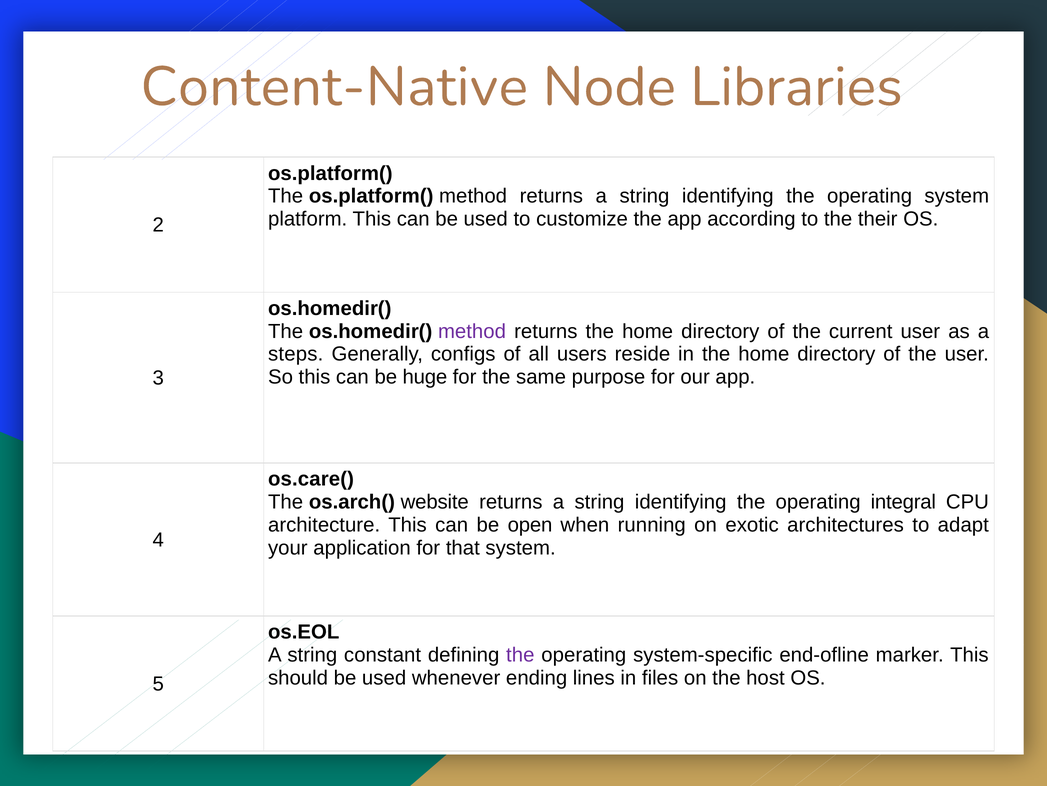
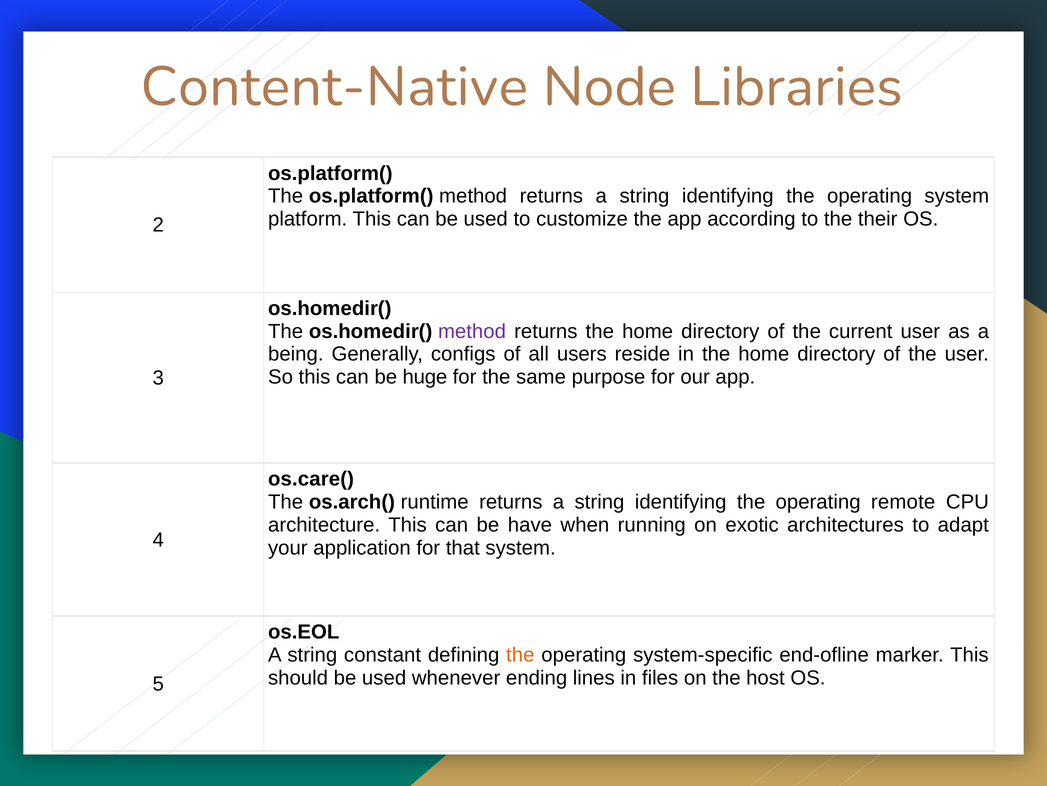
steps: steps -> being (296, 354)
website: website -> runtime (435, 502)
integral: integral -> remote (903, 502)
open: open -> have (530, 524)
the colour: purple -> orange (520, 654)
